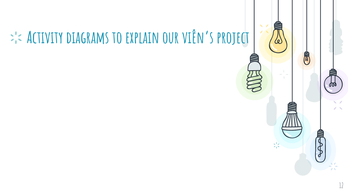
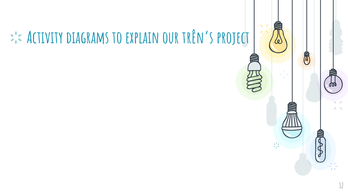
viên’s: viên’s -> trên’s (198, 38)
